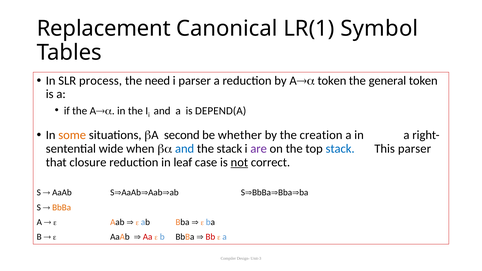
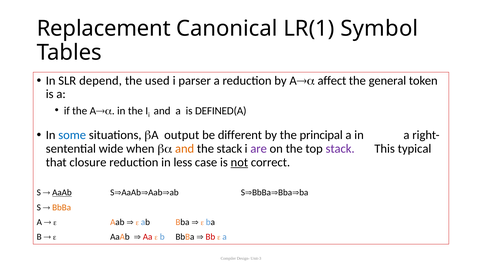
process: process -> depend (101, 81)
need: need -> used (157, 81)
A token: token -> affect (332, 81)
DEPEND(A: DEPEND(A -> DEFINED(A (221, 111)
some colour: orange -> blue (72, 135)
second: second -> output (182, 135)
whether: whether -> different (240, 135)
creation: creation -> principal (321, 135)
and colour: blue -> orange (185, 149)
stack colour: blue -> purple (340, 149)
This parser: parser -> typical (415, 149)
leaf: leaf -> less (183, 162)
AaAb underline: none -> present (62, 193)
